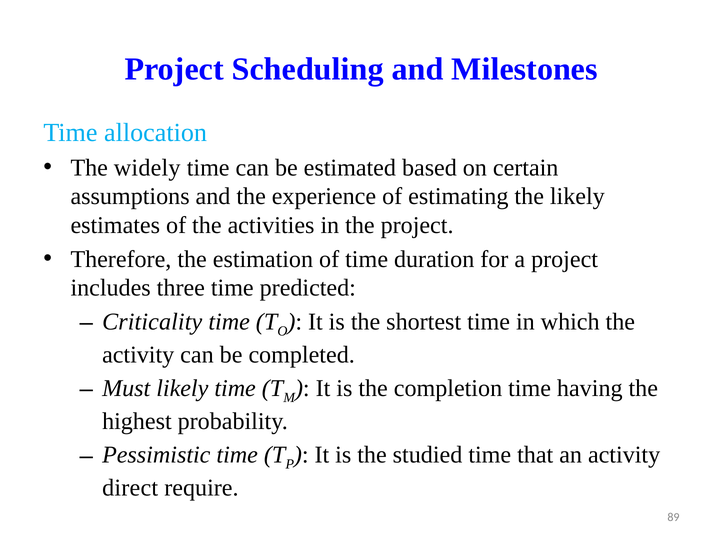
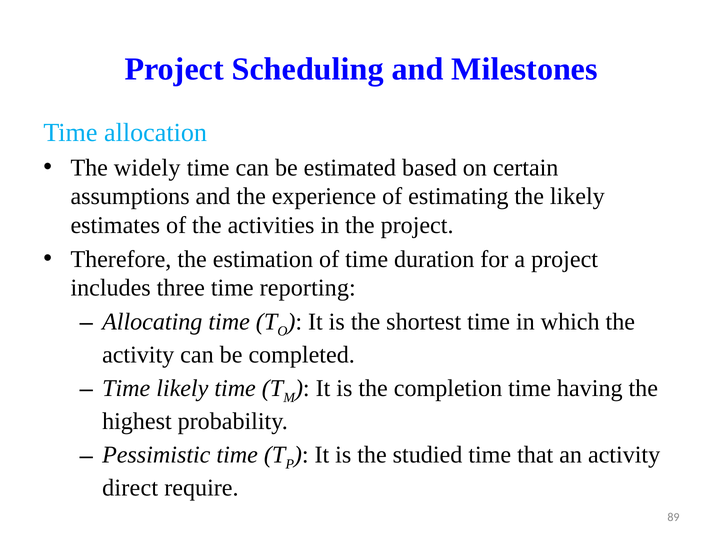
predicted: predicted -> reporting (308, 288)
Criticality: Criticality -> Allocating (152, 322)
Must: Must -> Time (126, 389)
